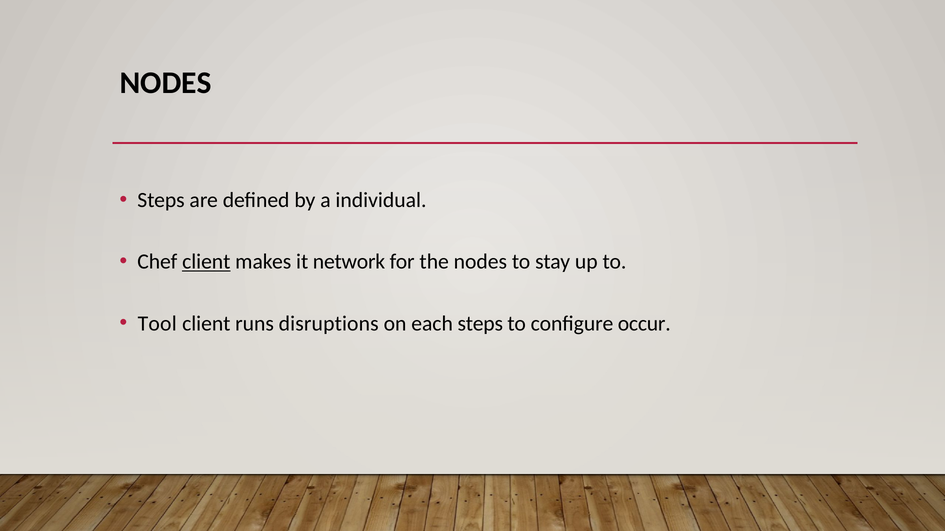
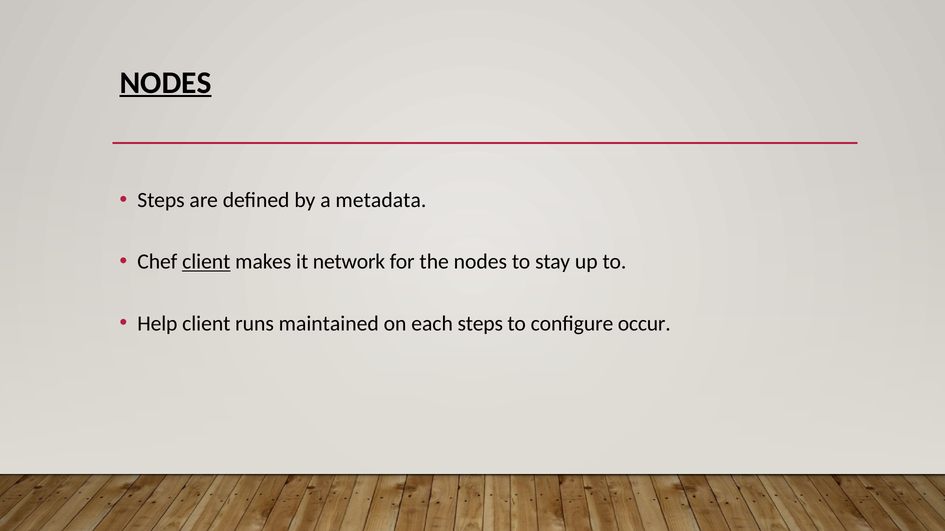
NODES underline: none -> present (166, 83)
individual: individual -> metadata (381, 200)
Tool: Tool -> Help (157, 324)
disruptions: disruptions -> maintained (329, 324)
